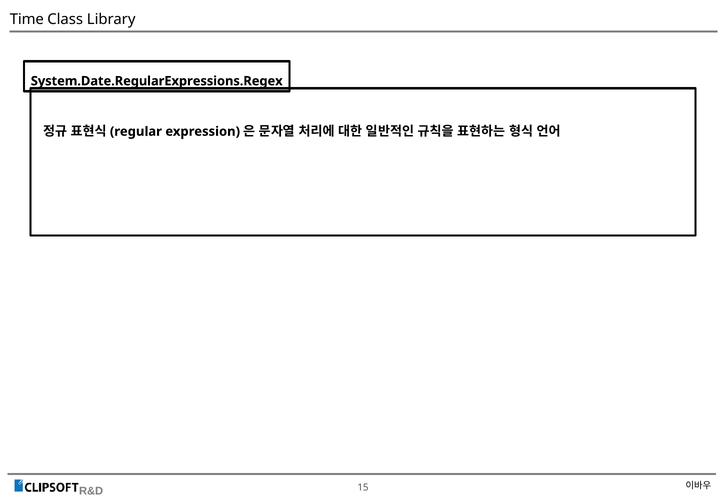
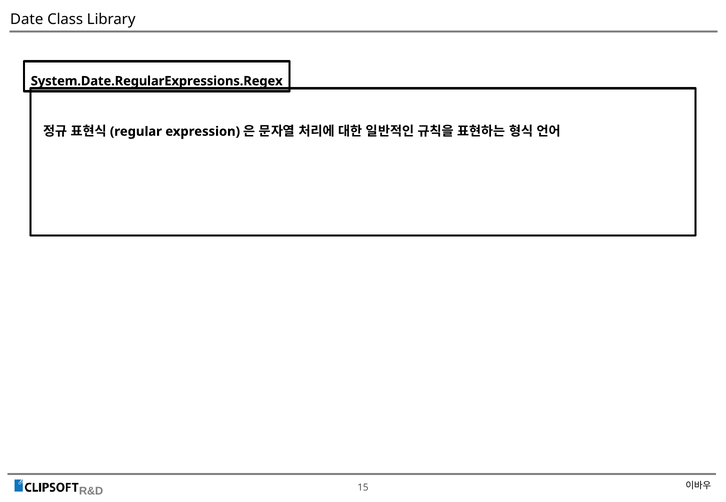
Time: Time -> Date (27, 20)
